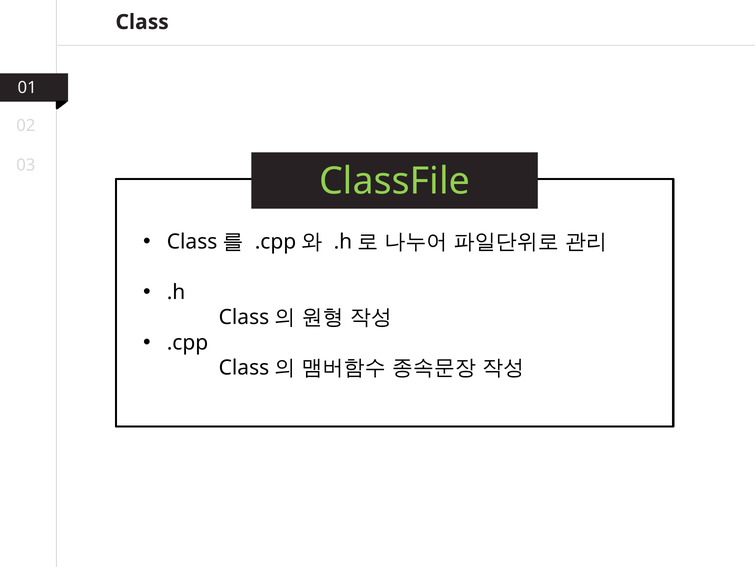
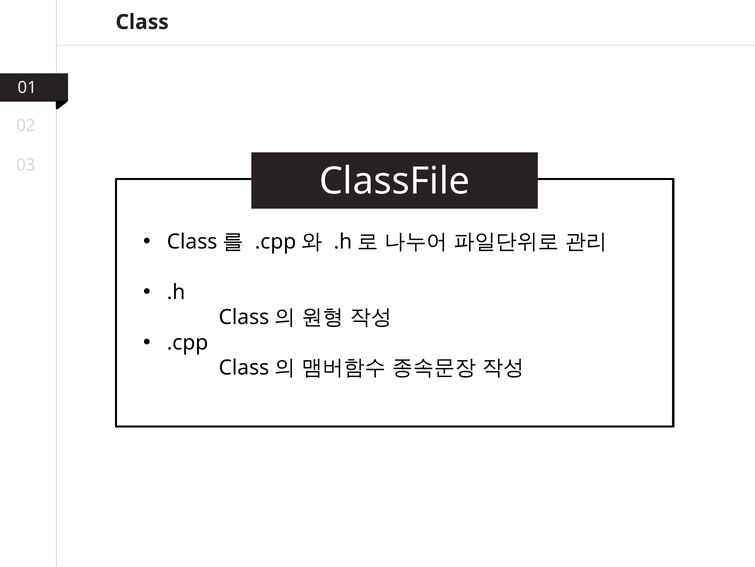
ClassFile colour: light green -> white (395, 181)
